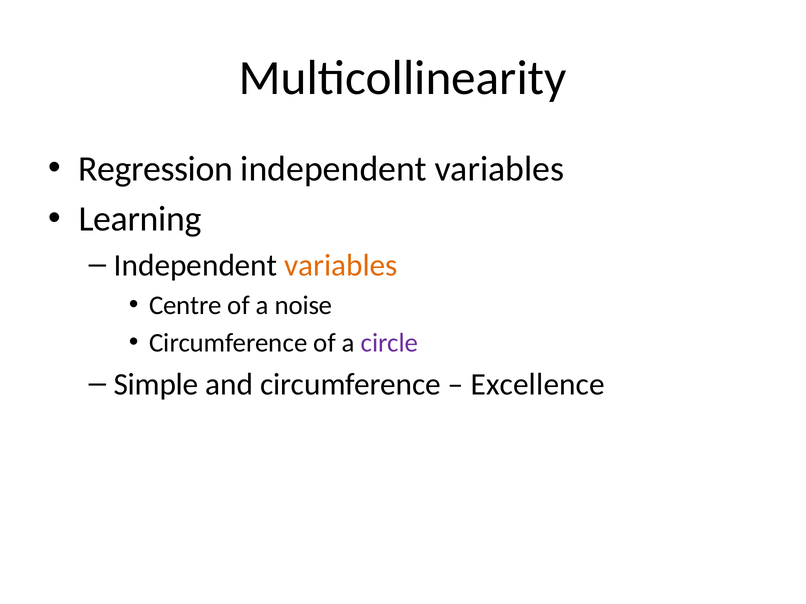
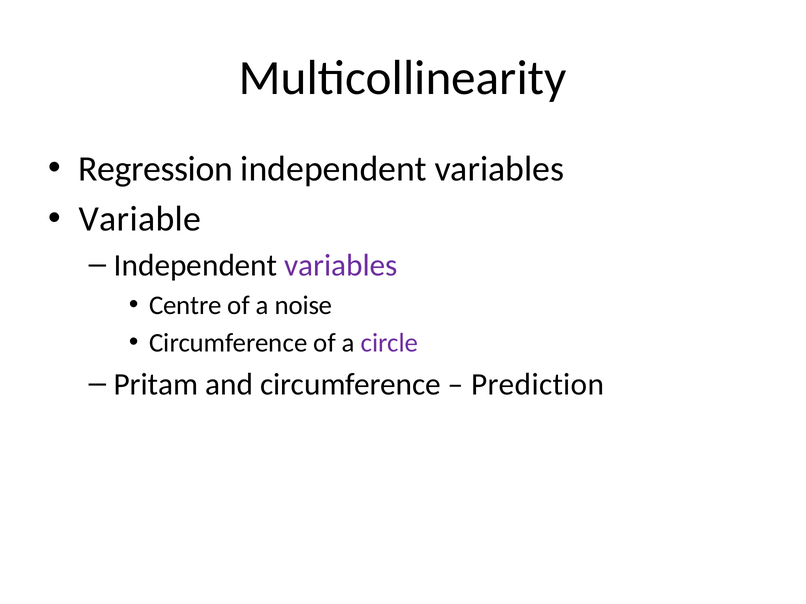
Learning: Learning -> Variable (140, 219)
variables colour: orange -> purple (341, 266)
Simple: Simple -> Pritam (156, 385)
Excellence: Excellence -> Prediction (538, 385)
